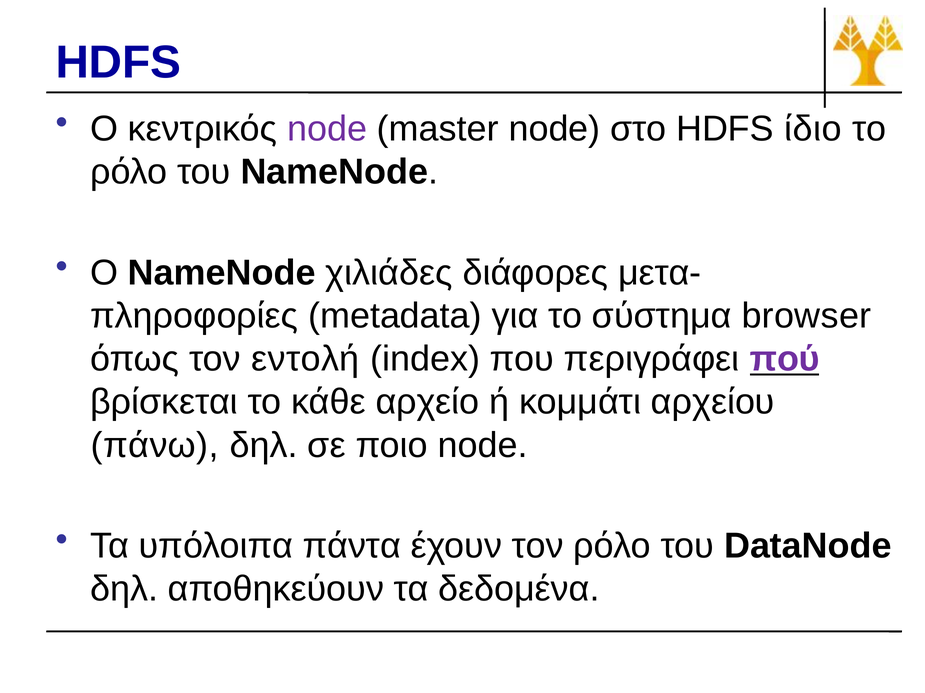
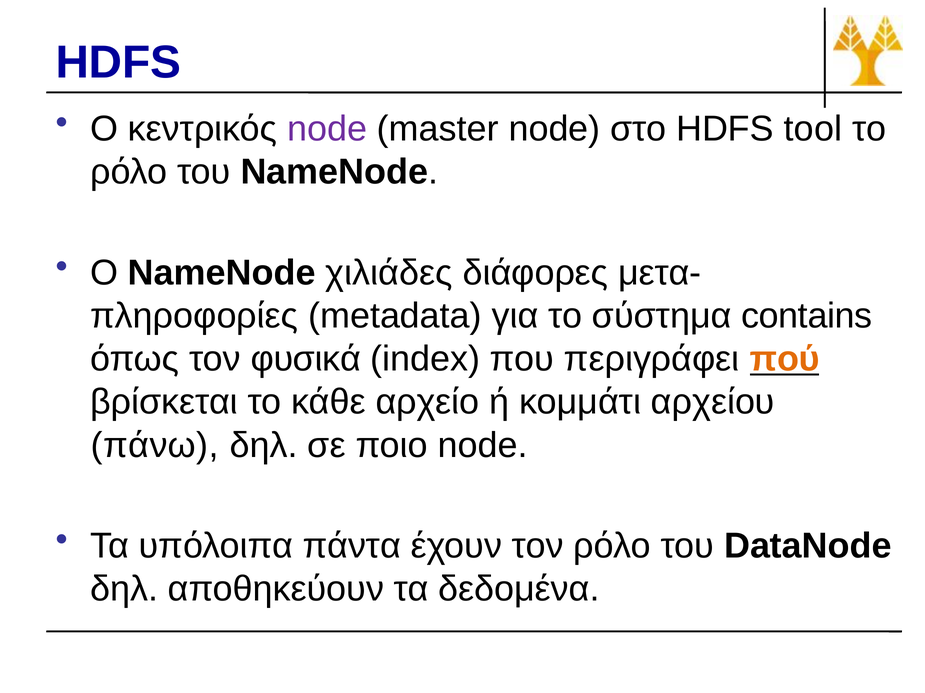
ίδιο: ίδιο -> tool (813, 129)
browser: browser -> contains (807, 316)
εντολή: εντολή -> φυσικά (306, 359)
πού colour: purple -> orange (785, 359)
